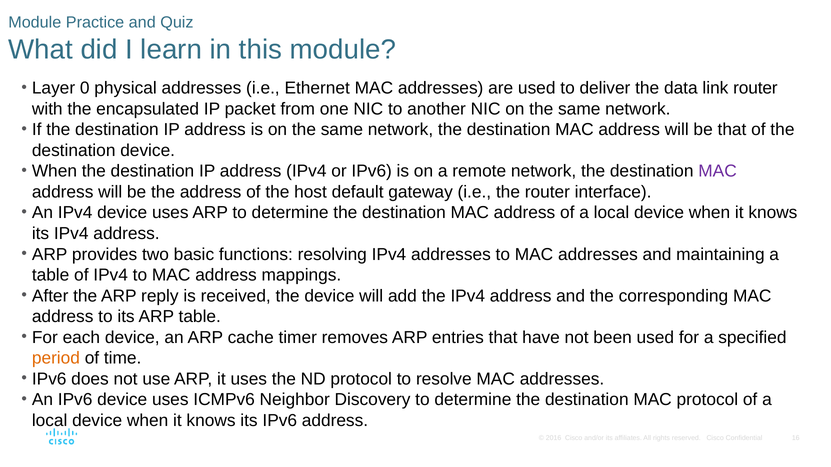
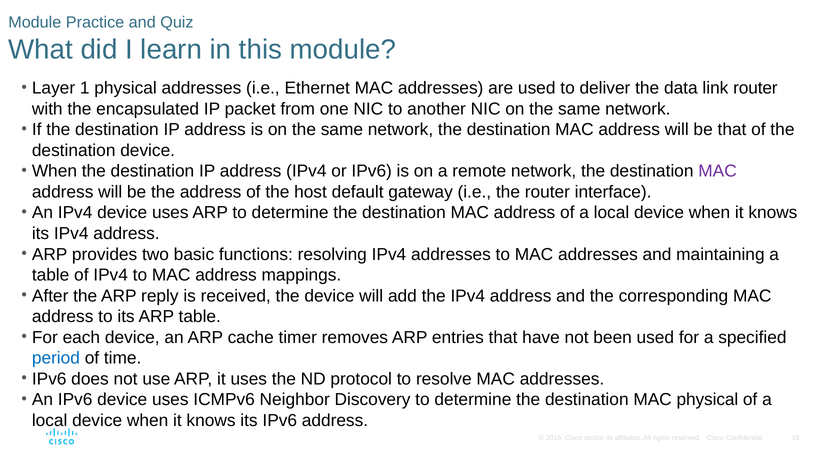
0: 0 -> 1 (85, 88)
period colour: orange -> blue (56, 358)
MAC protocol: protocol -> physical (707, 400)
